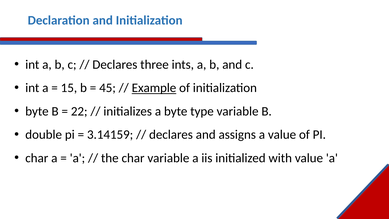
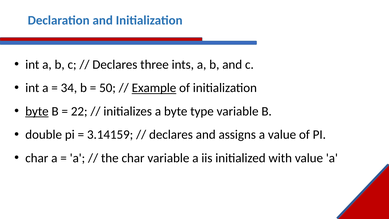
15: 15 -> 34 (69, 88)
45: 45 -> 50 (108, 88)
byte underline: none -> present (37, 111)
